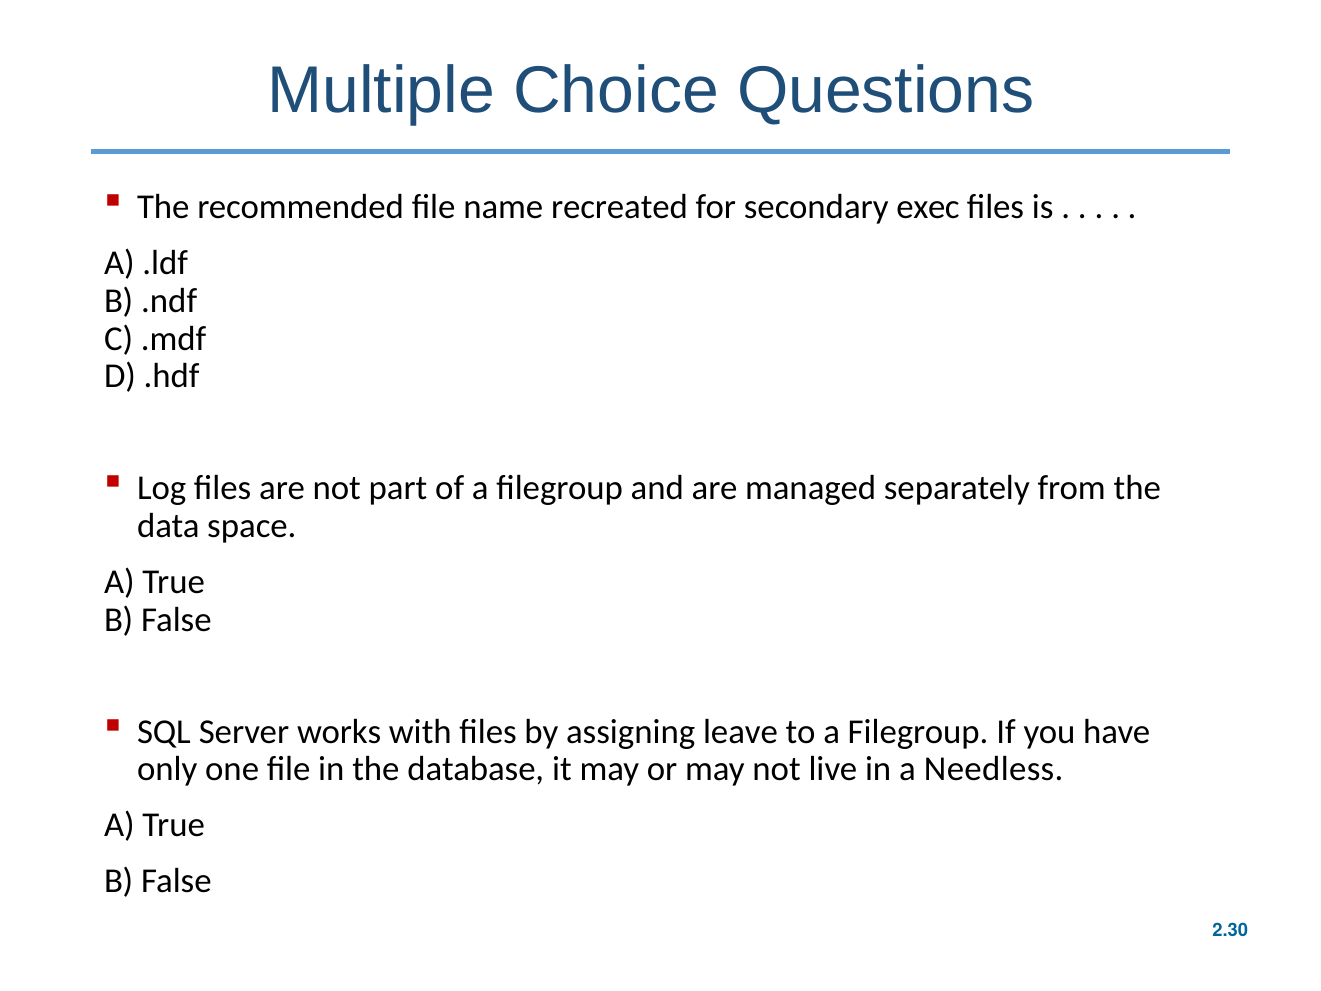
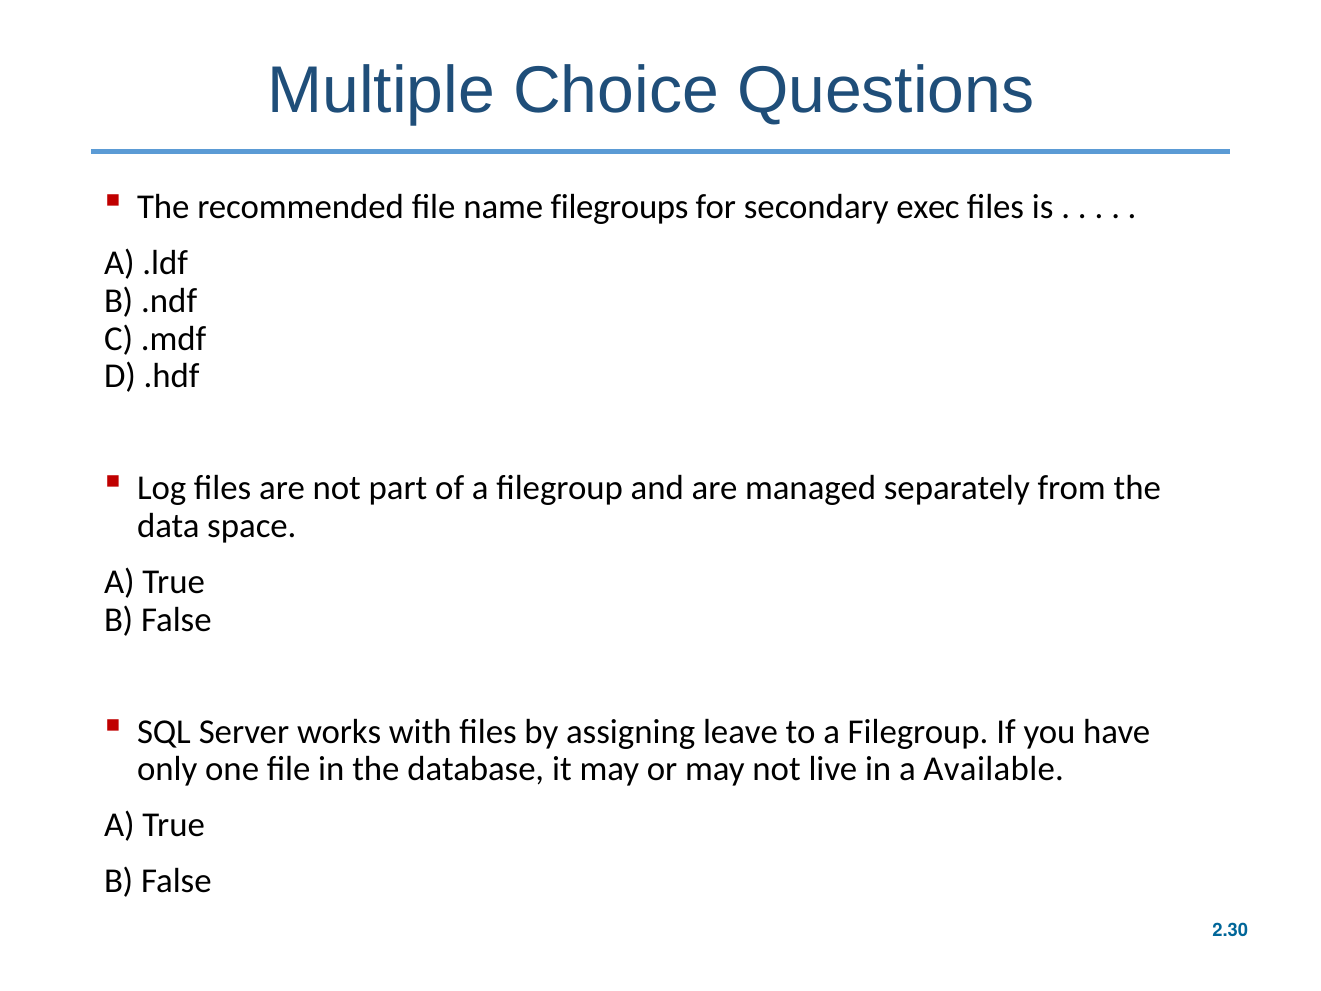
recreated: recreated -> filegroups (620, 207)
Needless: Needless -> Available (994, 769)
